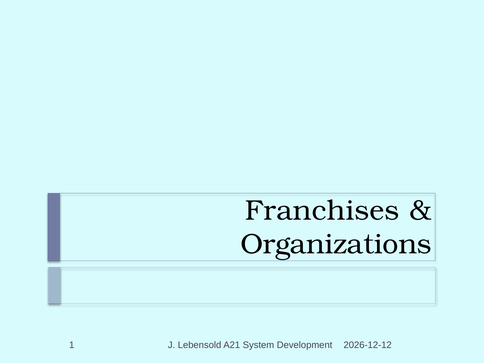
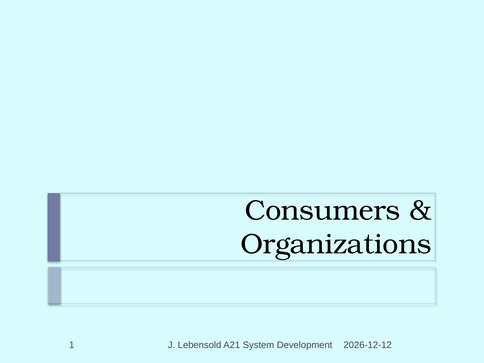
Franchises: Franchises -> Consumers (322, 210)
